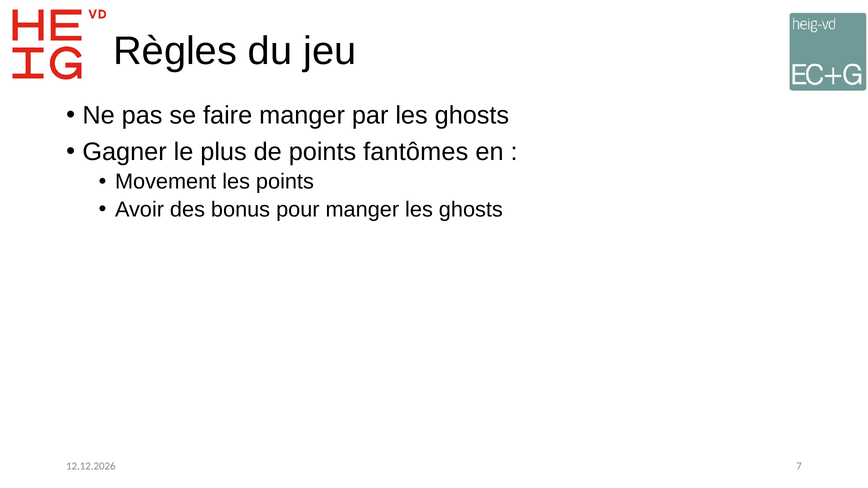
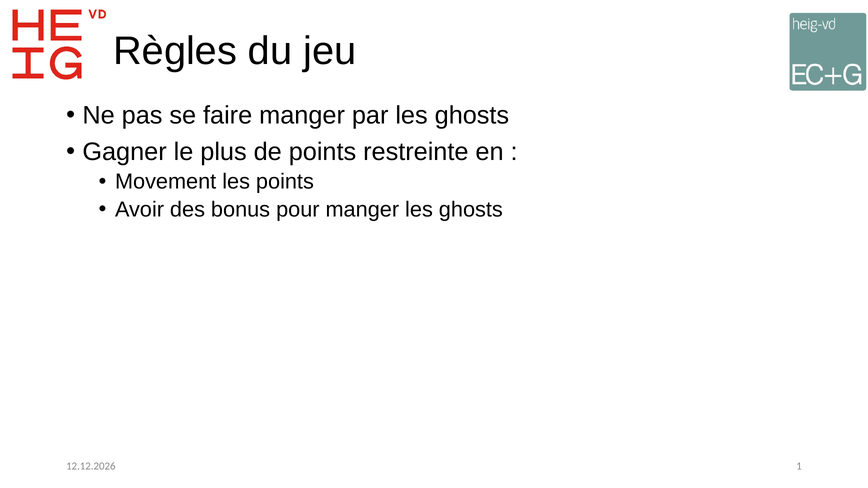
fantômes: fantômes -> restreinte (416, 152)
7: 7 -> 1 (799, 466)
